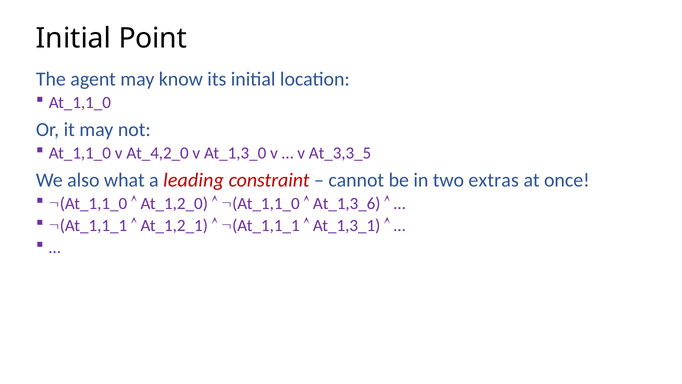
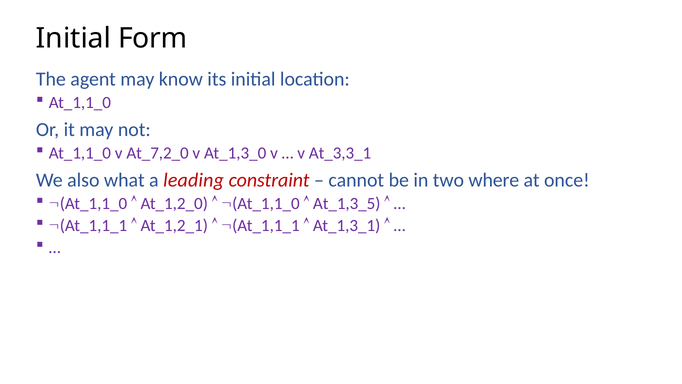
Point: Point -> Form (153, 38)
At_4,2_0: At_4,2_0 -> At_7,2_0 (158, 153)
At_3,3_5: At_3,3_5 -> At_3,3_1 (340, 153)
extras: extras -> where (494, 180)
At_1,3_6: At_1,3_6 -> At_1,3_5 (347, 204)
